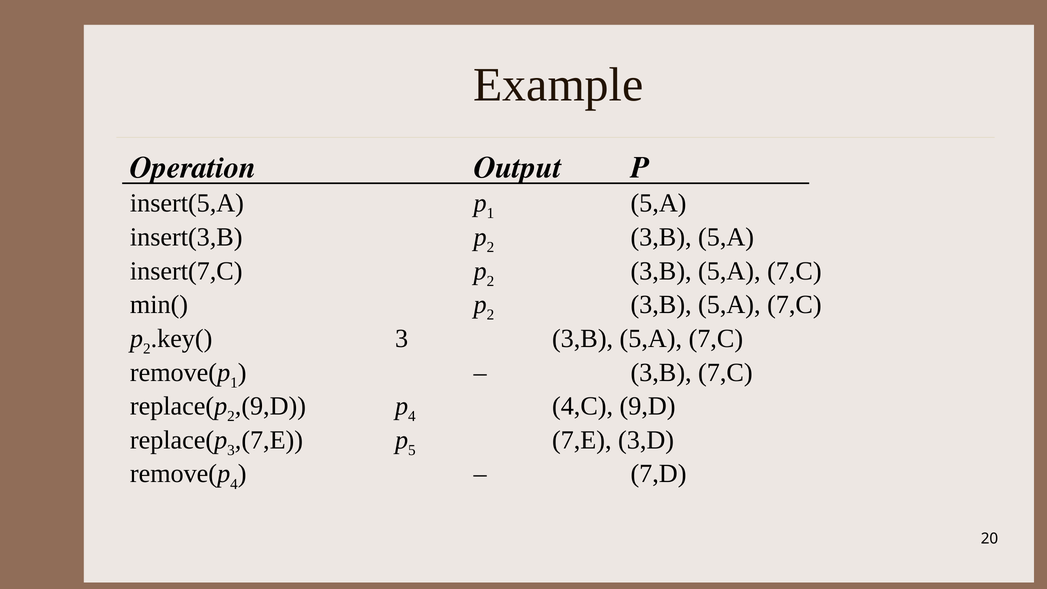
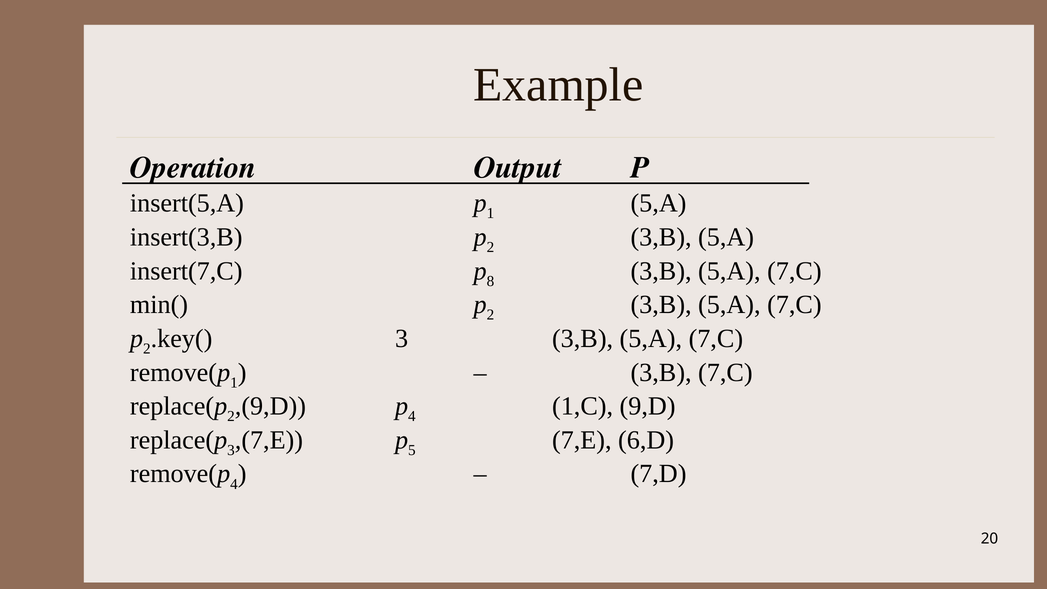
insert(7,C p 2: 2 -> 8 (490, 281)
4,C: 4,C -> 1,C (583, 406)
3,D: 3,D -> 6,D (646, 440)
